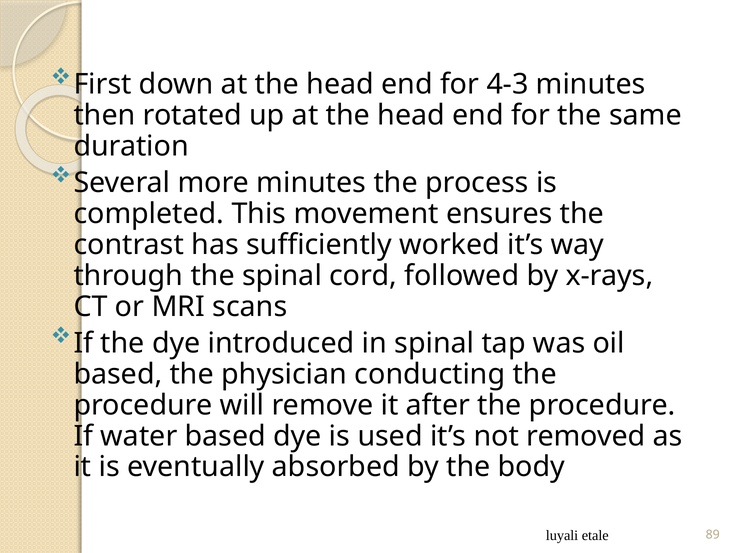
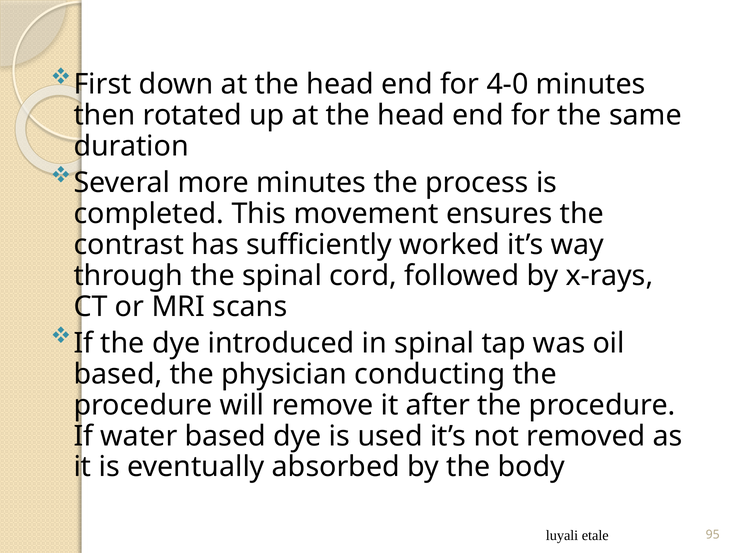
4-3: 4-3 -> 4-0 (507, 84)
89: 89 -> 95 (713, 534)
